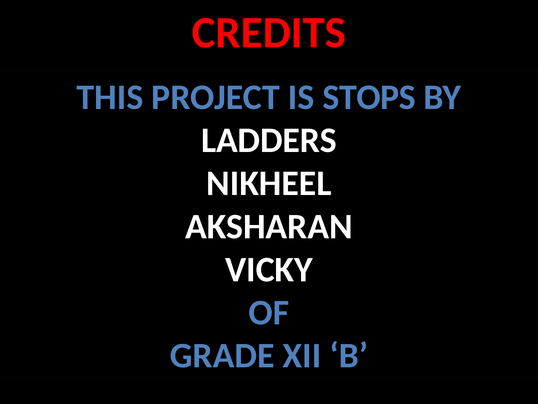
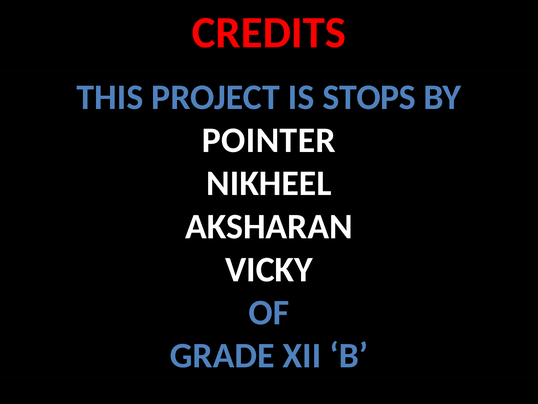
LADDERS: LADDERS -> POINTER (269, 140)
